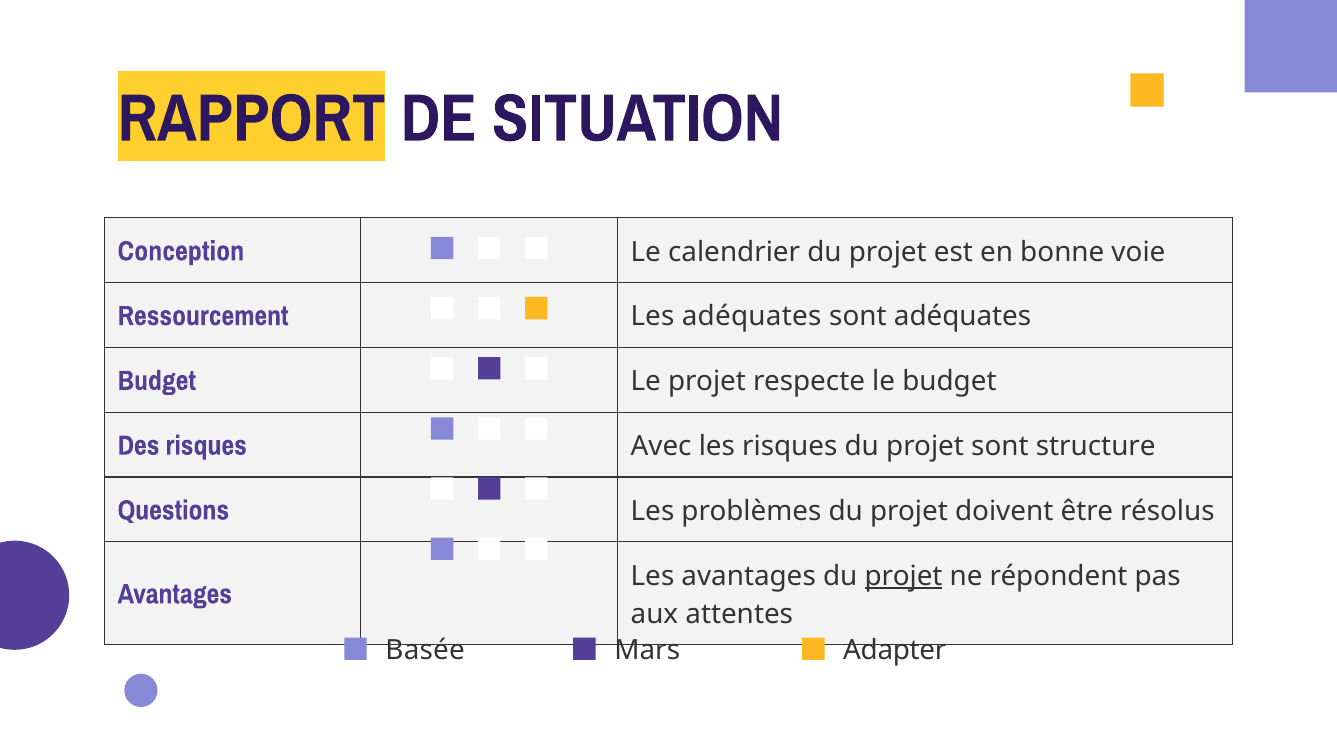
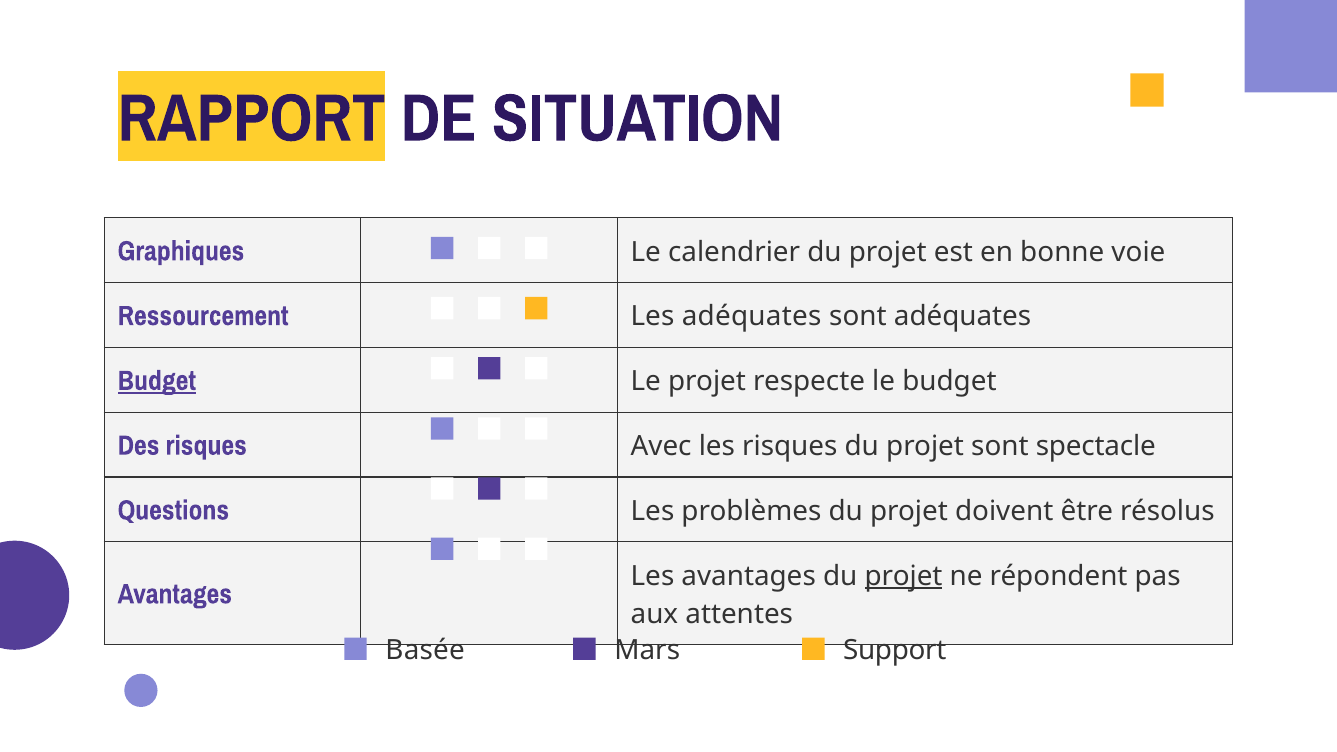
Conception: Conception -> Graphiques (181, 251)
Budget underline: none -> present (157, 381)
structure: structure -> spectacle (1096, 446)
Adapter: Adapter -> Support (895, 651)
